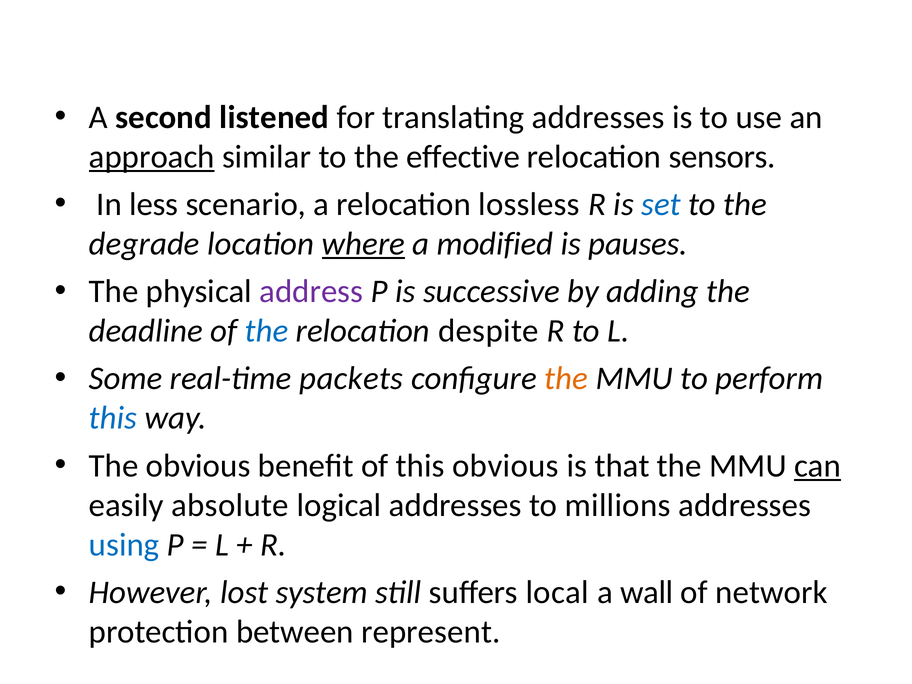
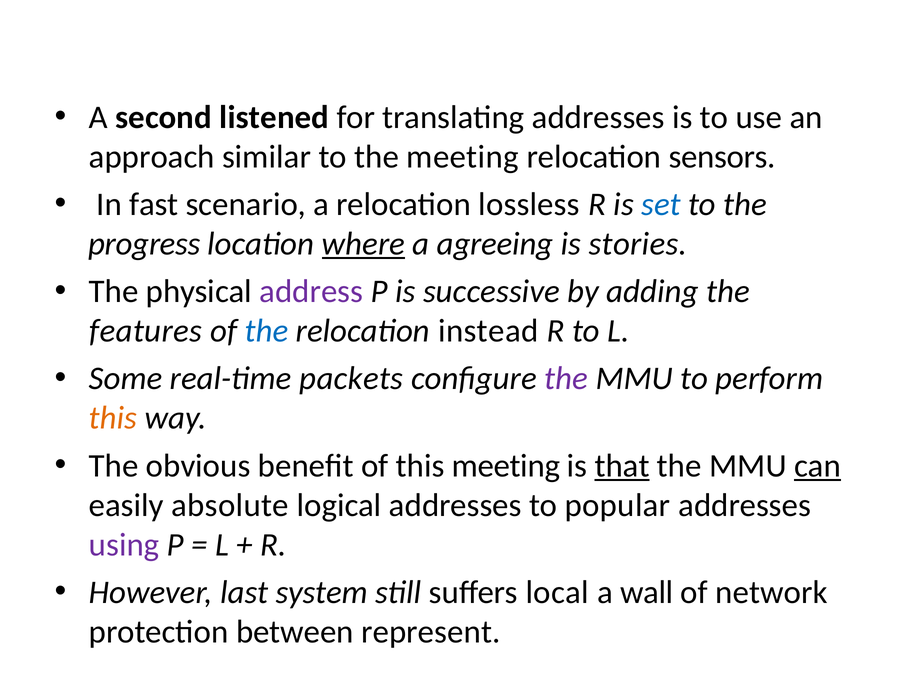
approach underline: present -> none (152, 157)
the effective: effective -> meeting (463, 157)
less: less -> fast (154, 204)
degrade: degrade -> progress (145, 244)
modified: modified -> agreeing (495, 244)
pauses: pauses -> stories (638, 244)
deadline: deadline -> features (146, 331)
despite: despite -> instead (488, 331)
the colour: orange -> purple (566, 379)
this colour: blue -> orange (113, 418)
this obvious: obvious -> meeting (506, 466)
that underline: none -> present (622, 466)
millions: millions -> popular (618, 505)
using colour: blue -> purple (124, 545)
lost: lost -> last (244, 592)
